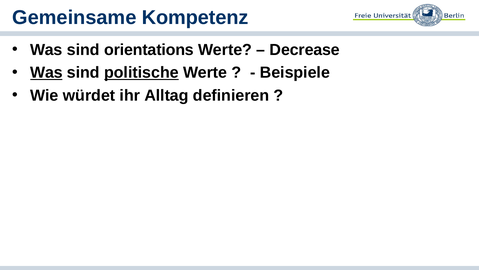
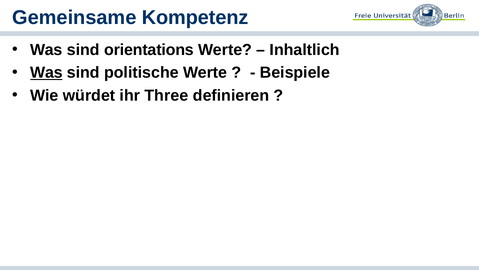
Decrease: Decrease -> Inhaltlich (305, 50)
politische underline: present -> none (141, 73)
Alltag: Alltag -> Three (166, 95)
